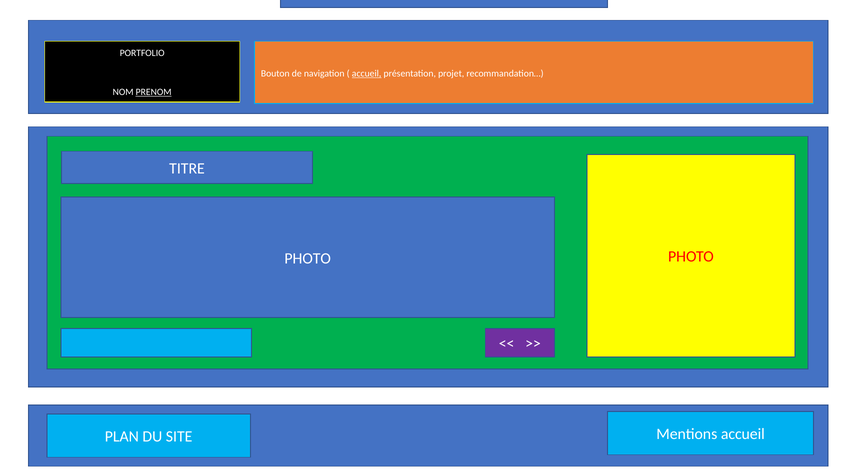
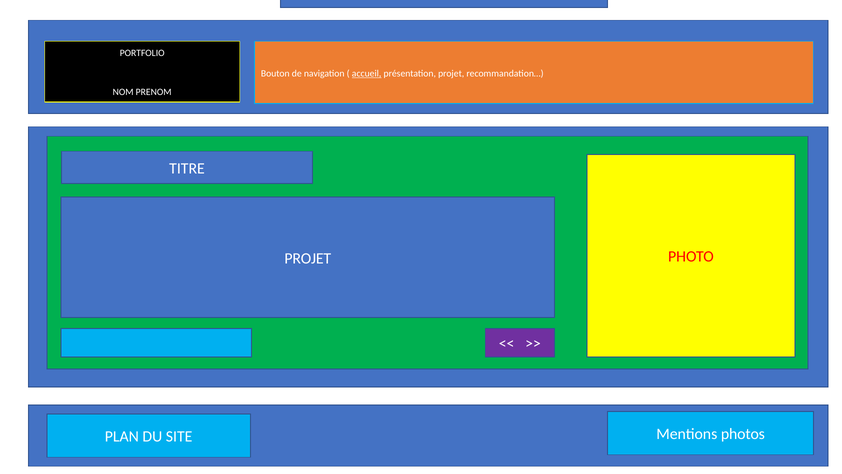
PRENOM underline: present -> none (154, 92)
PHOTO: PHOTO -> PROJET (308, 258)
Mentions accueil: accueil -> photos (743, 434)
